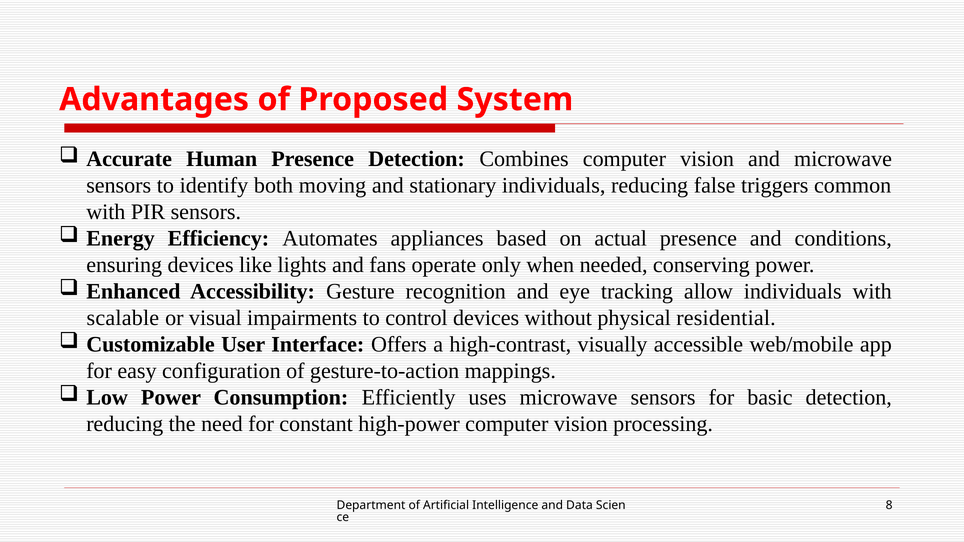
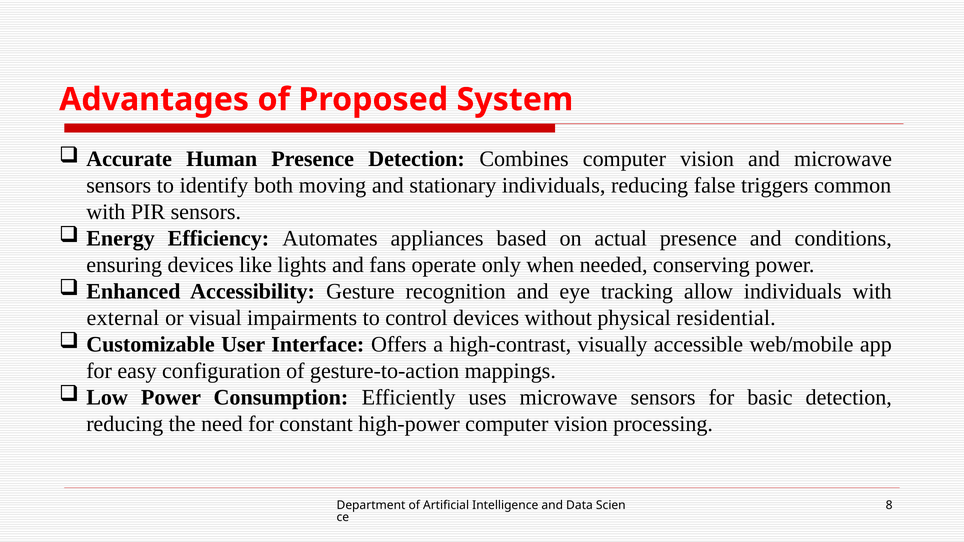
scalable: scalable -> external (123, 318)
